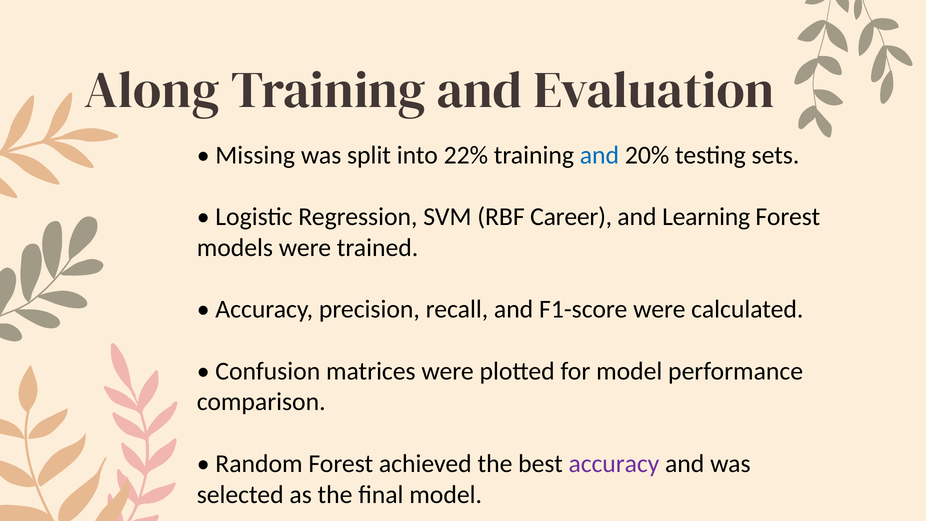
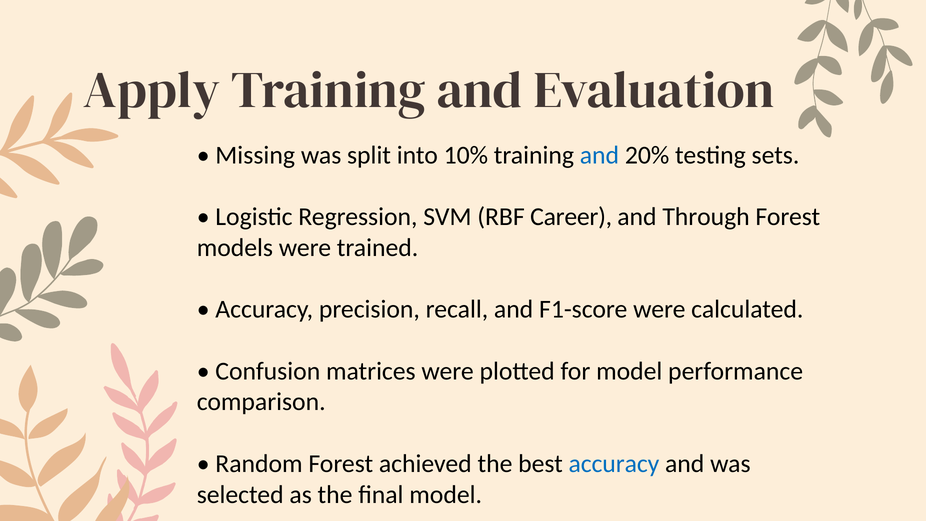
Along: Along -> Apply (152, 90)
22%: 22% -> 10% (466, 155)
Learning: Learning -> Through (706, 217)
accuracy colour: purple -> blue (614, 464)
